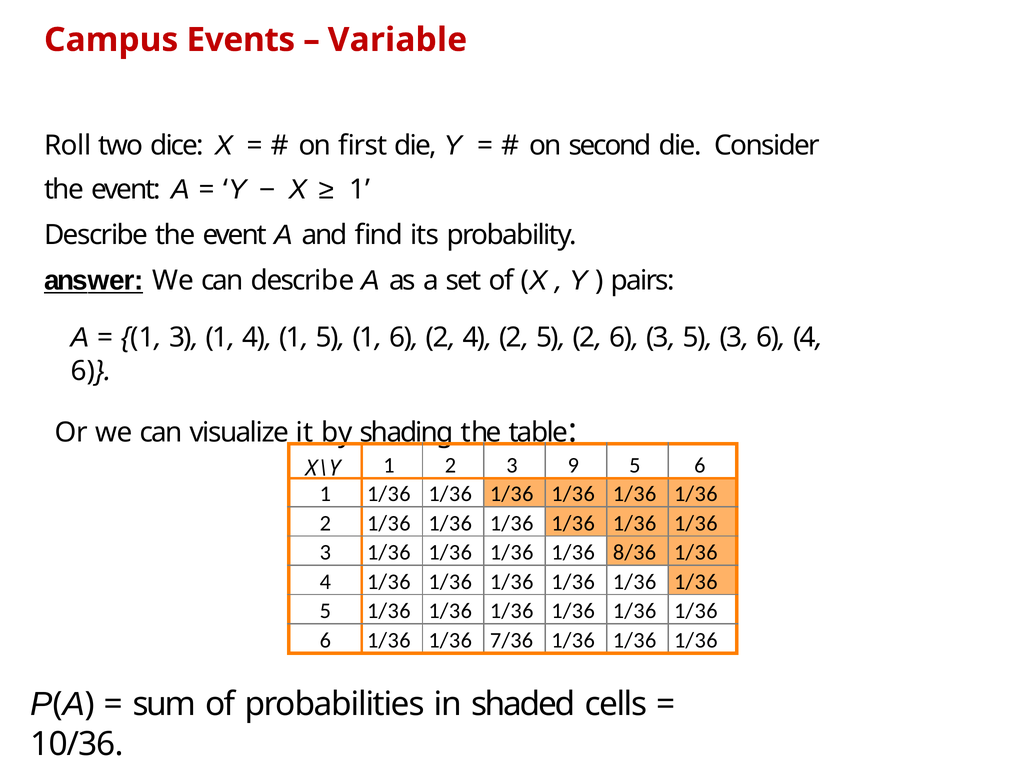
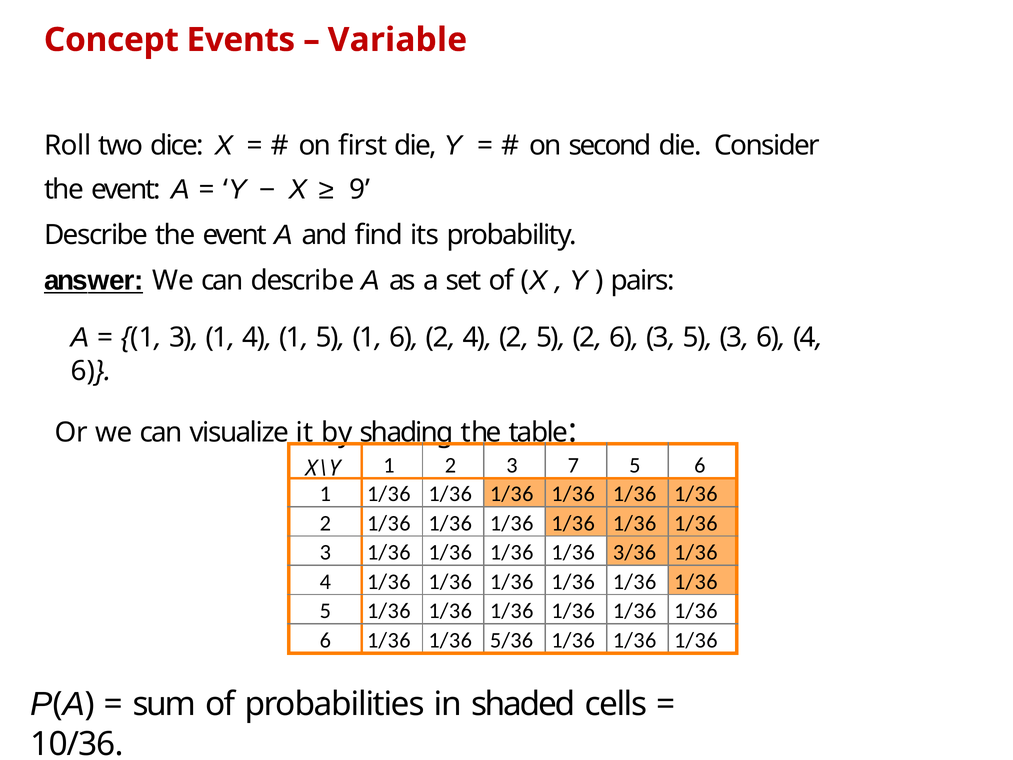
Campus: Campus -> Concept (111, 40)
1: 1 -> 9 (360, 190)
9: 9 -> 7 (573, 466)
8/36: 8/36 -> 3/36 (634, 553)
7/36: 7/36 -> 5/36 (512, 641)
